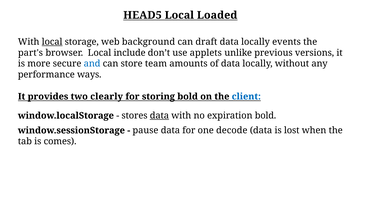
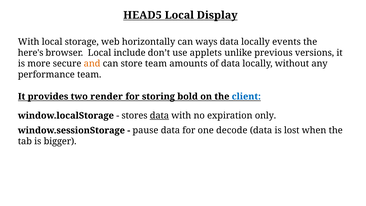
Loaded: Loaded -> Display (217, 15)
local underline: present -> none (52, 42)
background: background -> horizontally (149, 42)
draft: draft -> ways (206, 42)
part's: part's -> here's (31, 53)
and colour: blue -> orange (92, 64)
performance ways: ways -> team (89, 75)
clearly: clearly -> render (107, 96)
expiration bold: bold -> only (265, 116)
comes: comes -> bigger (60, 141)
